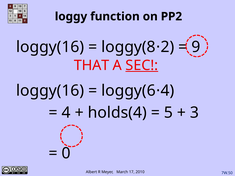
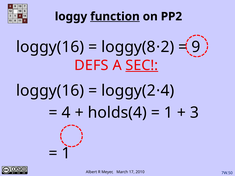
function underline: none -> present (115, 16)
THAT: THAT -> DEFS (91, 65)
loggy(6: loggy(6 -> loggy(2 (128, 91)
5: 5 -> 1 (168, 113)
0: 0 -> 1 (66, 153)
